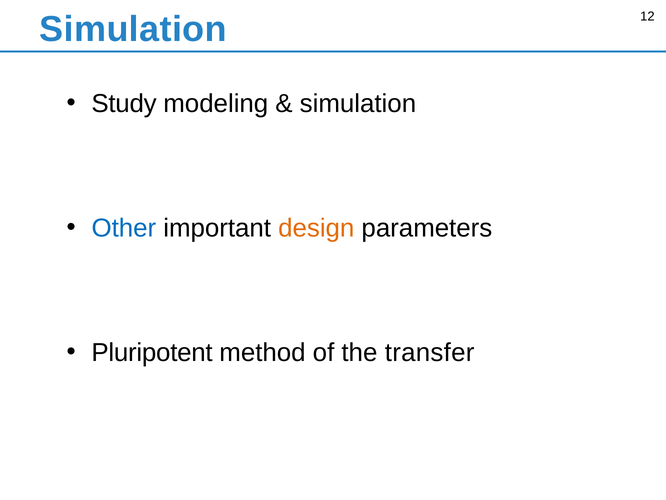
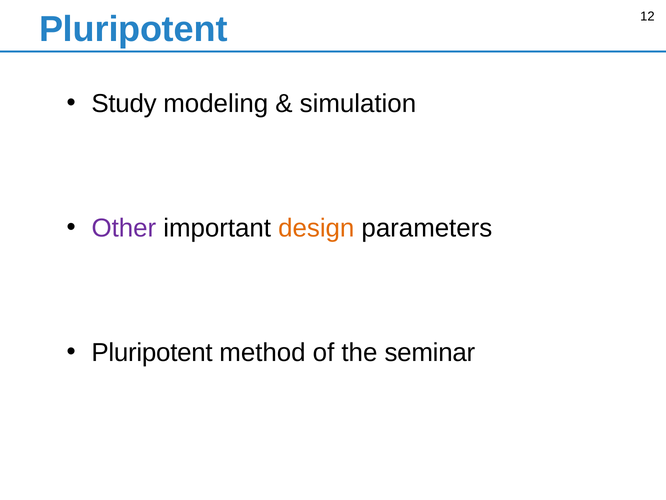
Simulation: Simulation -> Pluripotent (133, 29)
Other colour: blue -> purple (124, 228)
transfer: transfer -> seminar (430, 352)
